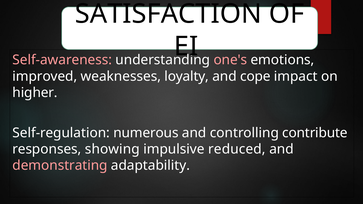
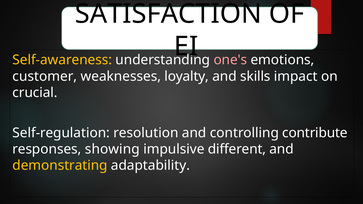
Self-awareness colour: pink -> yellow (62, 60)
improved: improved -> customer (45, 76)
cope: cope -> skills (255, 76)
higher: higher -> crucial (35, 93)
numerous: numerous -> resolution (146, 133)
reduced: reduced -> different (237, 149)
demonstrating colour: pink -> yellow (60, 166)
